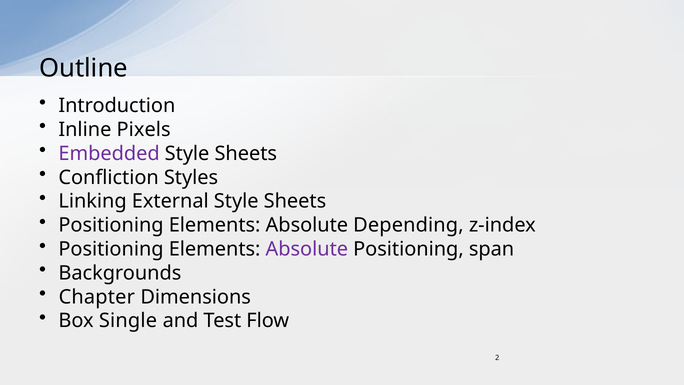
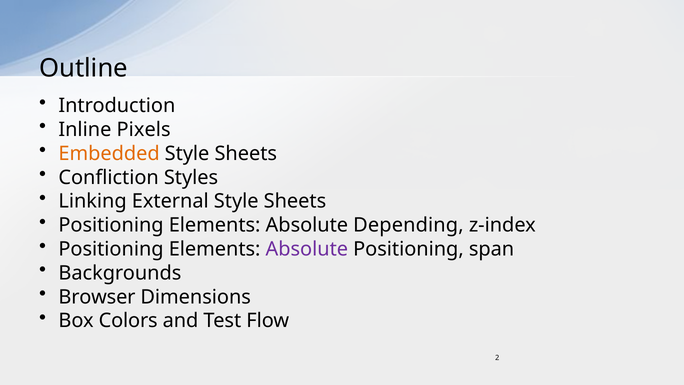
Embedded colour: purple -> orange (109, 153)
Chapter: Chapter -> Browser (97, 297)
Single: Single -> Colors (128, 321)
